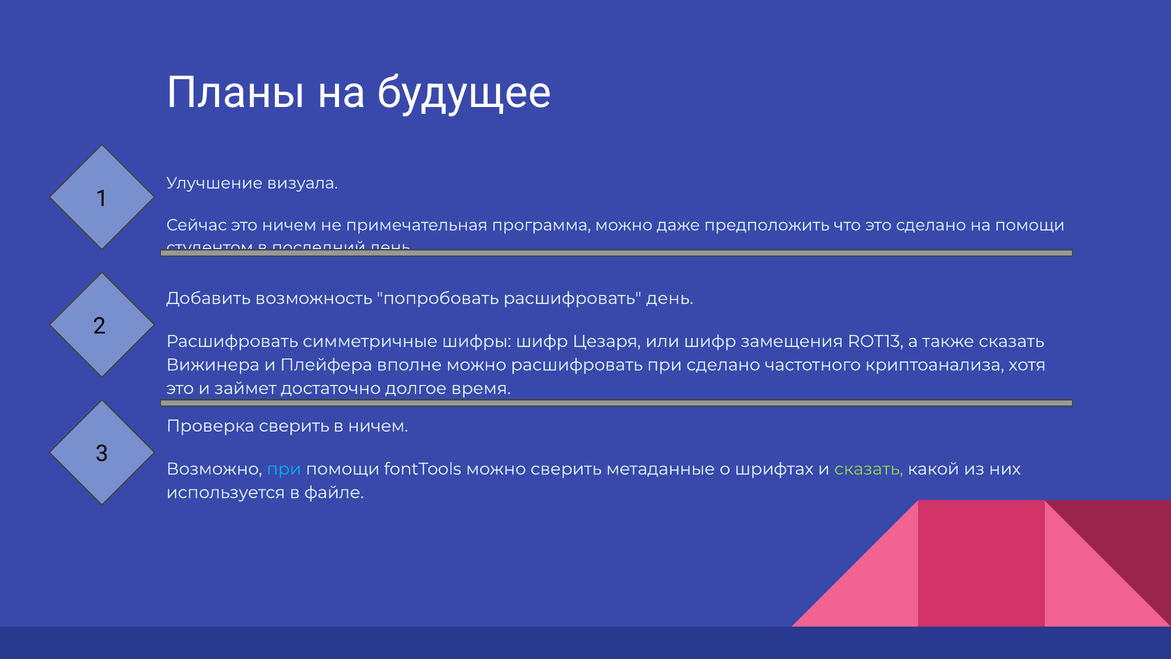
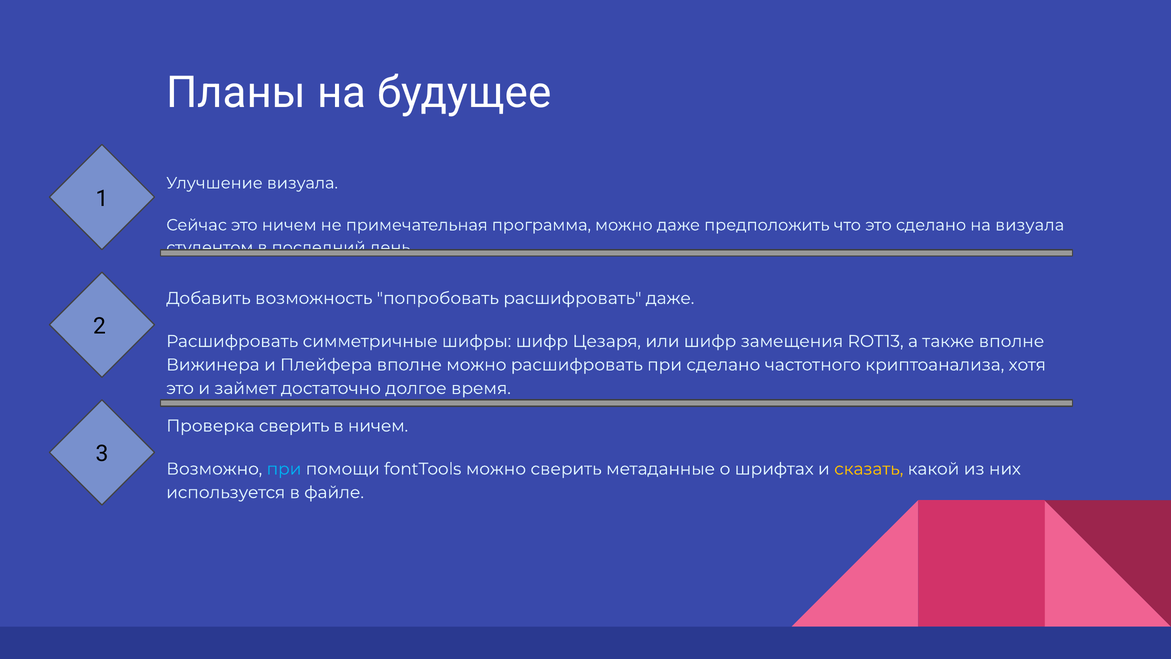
на помощи: помощи -> визуала (1030, 225)
расшифровать день: день -> даже (670, 298)
также сказать: сказать -> вполне (1012, 341)
сказать colour: light green -> yellow (869, 469)
